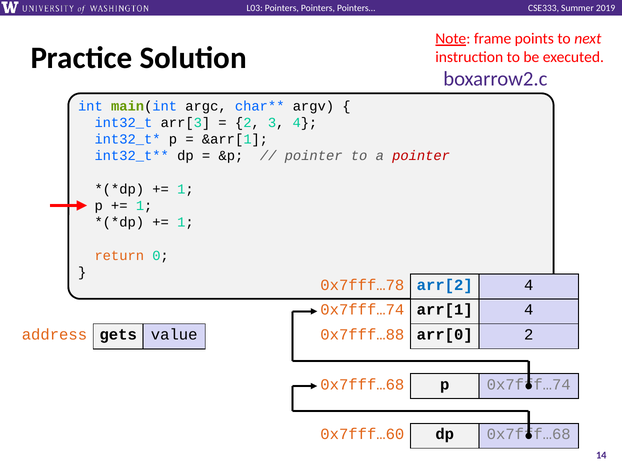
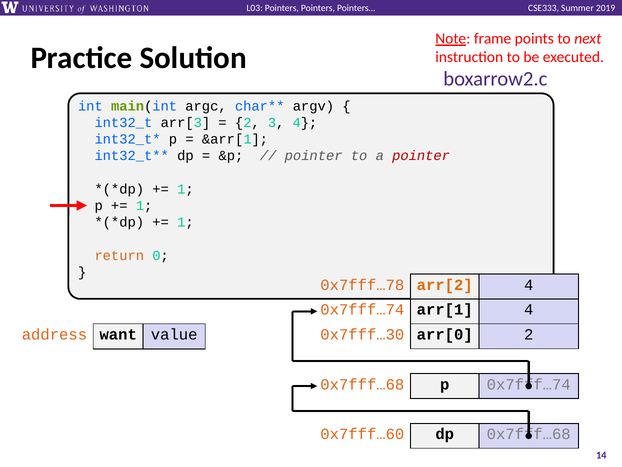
arr[2 colour: blue -> orange (445, 285)
gets: gets -> want (118, 334)
0x7fff…88: 0x7fff…88 -> 0x7fff…30 (362, 334)
